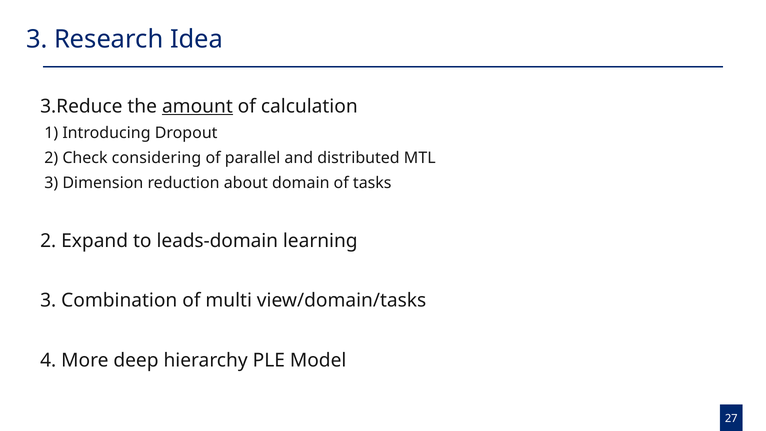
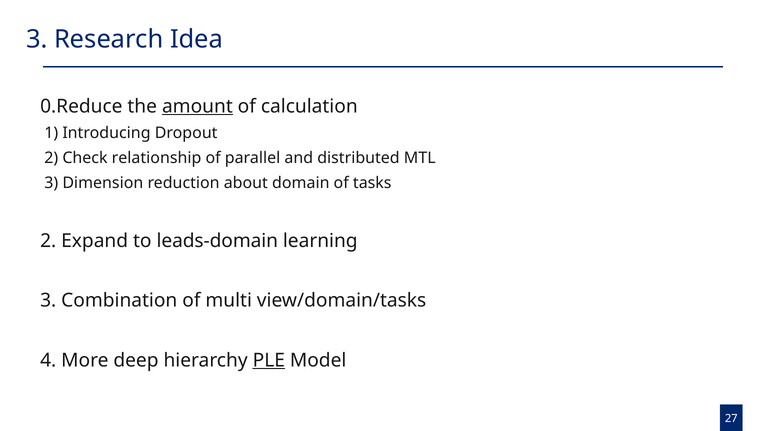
3.Reduce: 3.Reduce -> 0.Reduce (81, 106)
considering: considering -> relationship (157, 158)
PLE underline: none -> present (269, 360)
